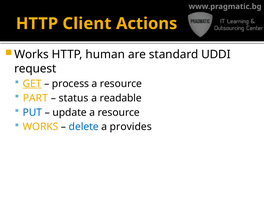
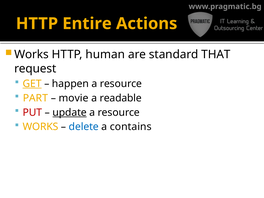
Client: Client -> Entire (87, 24)
UDDI: UDDI -> THAT (216, 55)
process: process -> happen (70, 84)
status: status -> movie (74, 98)
PUT colour: blue -> red (32, 112)
update underline: none -> present (70, 112)
provides: provides -> contains (131, 127)
